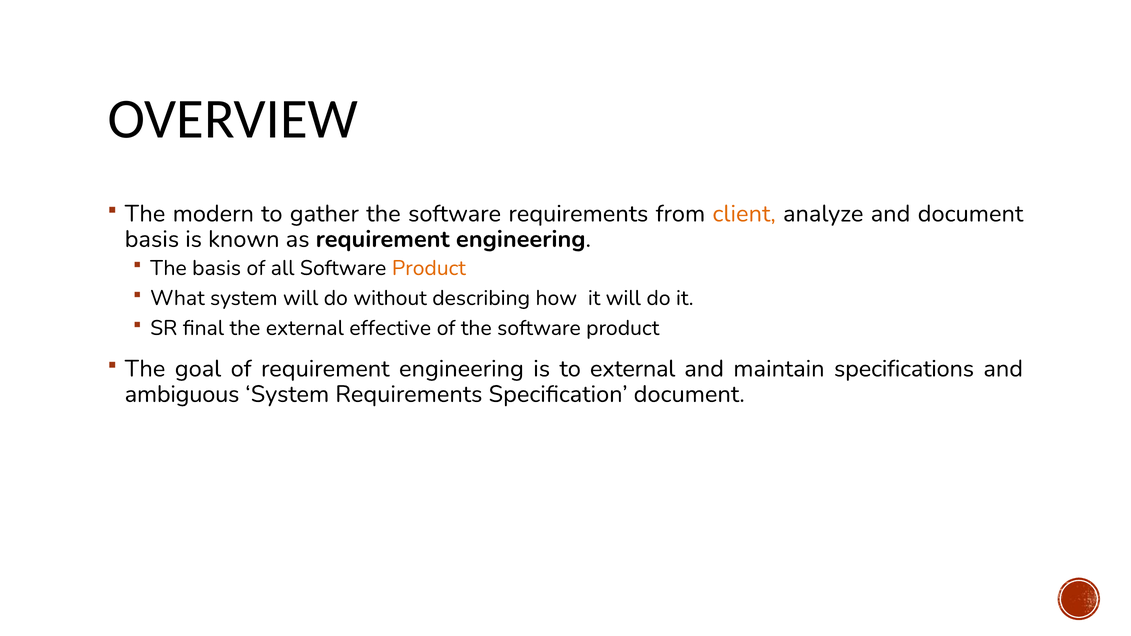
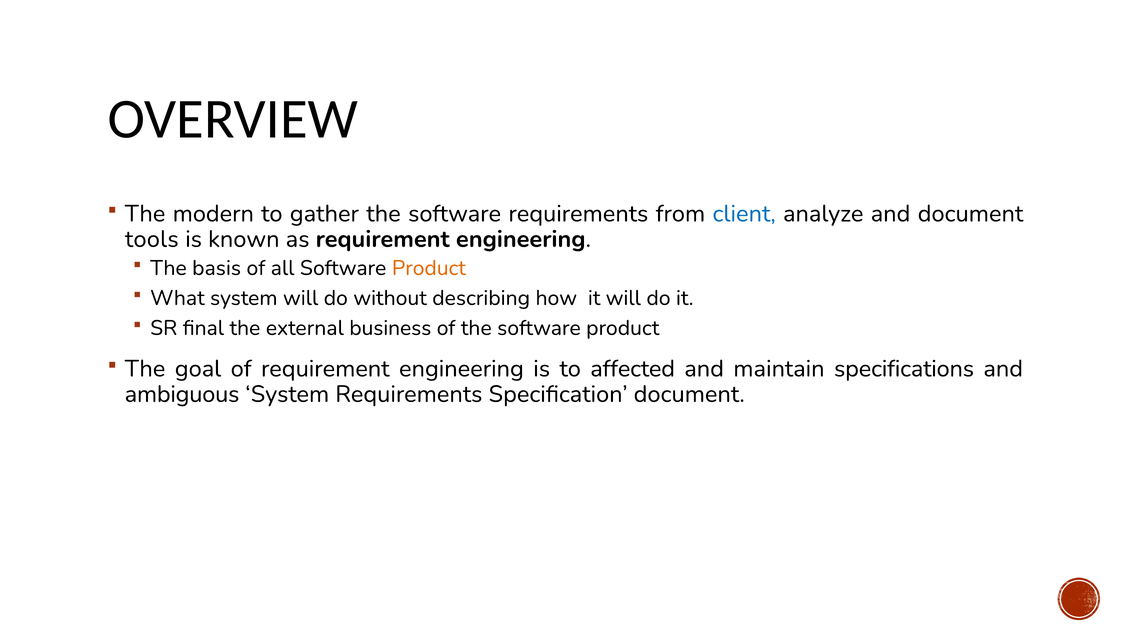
client colour: orange -> blue (744, 214)
basis: basis -> tools (152, 239)
effective: effective -> business (390, 328)
to external: external -> affected (633, 369)
